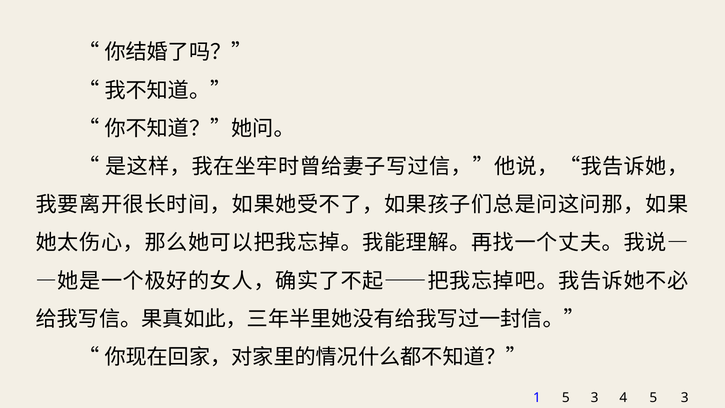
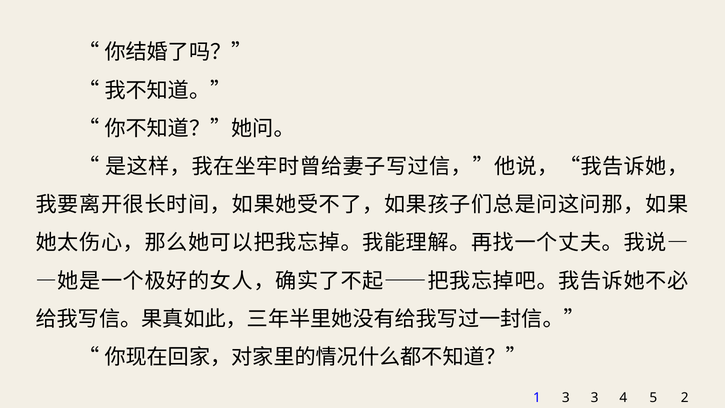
1 5: 5 -> 3 (566, 398)
4 3: 3 -> 2 (685, 398)
